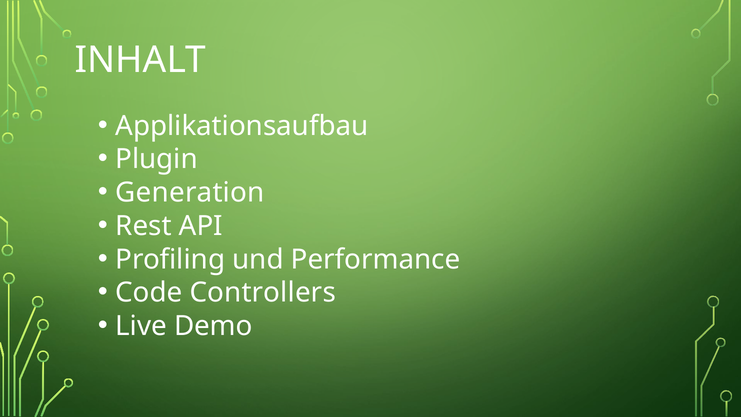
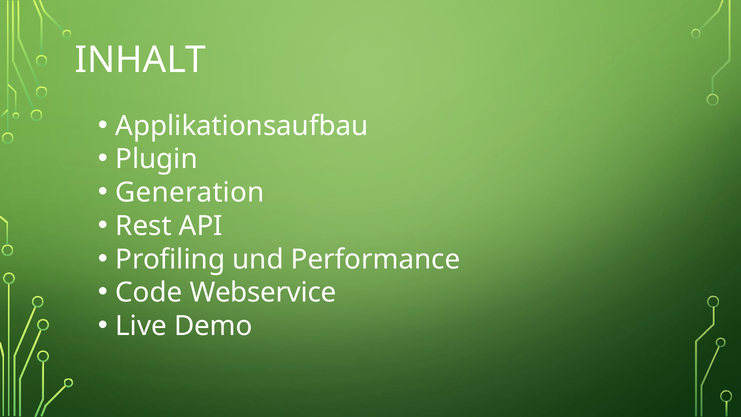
Controllers: Controllers -> Webservice (263, 293)
